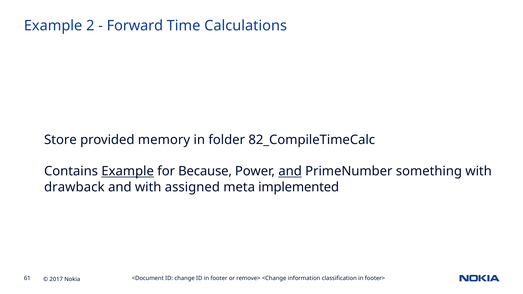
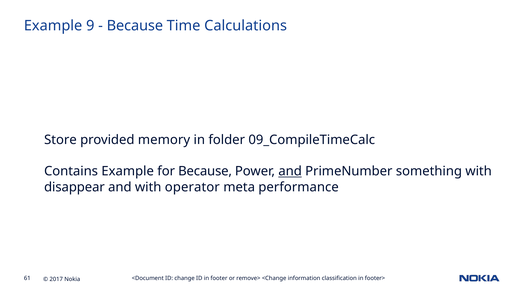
2: 2 -> 9 (90, 26)
Forward: Forward -> Because (135, 26)
82_CompileTimeCalc: 82_CompileTimeCalc -> 09_CompileTimeCalc (312, 140)
Example underline: present -> none (128, 171)
drawback: drawback -> disappear (74, 187)
assigned: assigned -> operator (192, 187)
implemented: implemented -> performance (299, 187)
